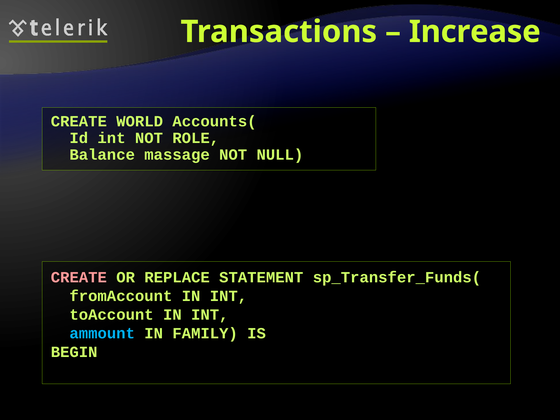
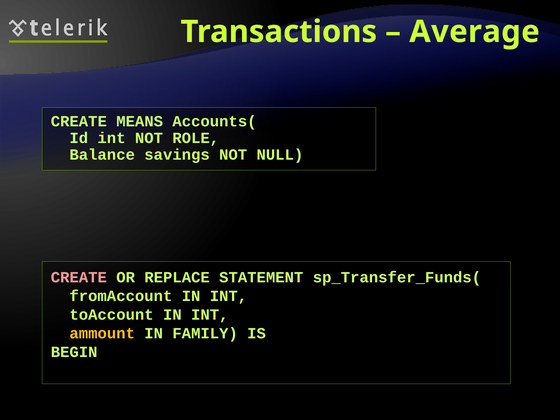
Increase: Increase -> Average (474, 32)
WORLD: WORLD -> MEANS (140, 121)
massage: massage -> savings (177, 155)
ammount colour: light blue -> yellow (102, 333)
